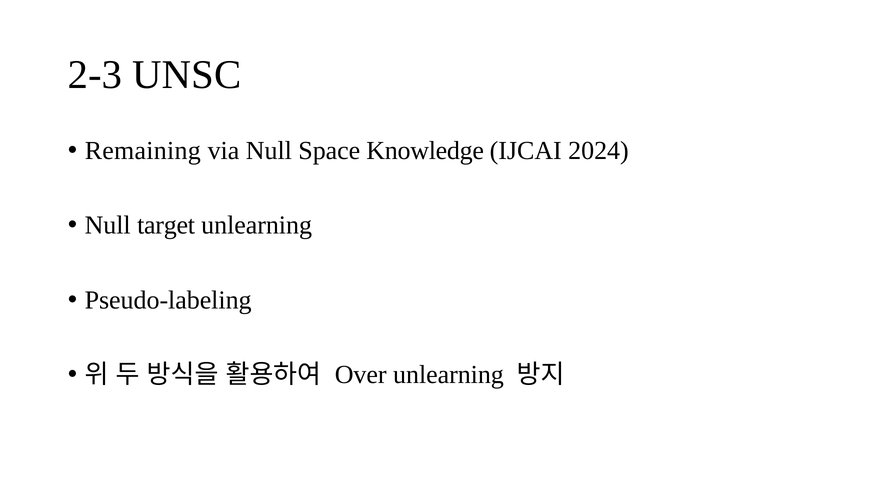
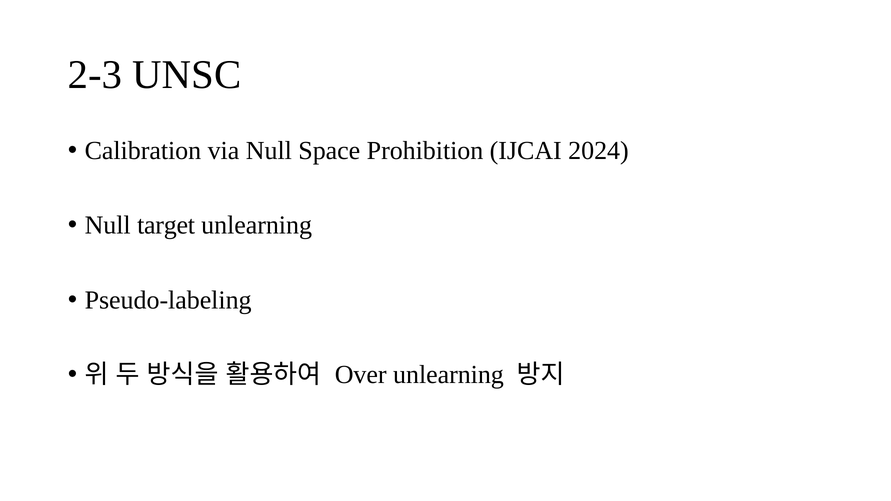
Remaining: Remaining -> Calibration (143, 151)
Knowledge: Knowledge -> Prohibition (425, 151)
